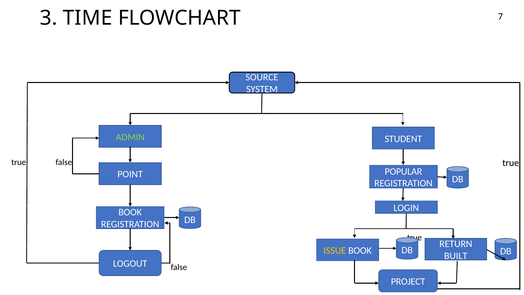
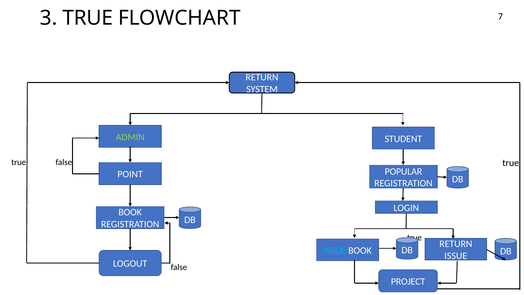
3 TIME: TIME -> TRUE (88, 18)
SOURCE: SOURCE -> RETURN (262, 77)
ISSUE colour: yellow -> light blue (335, 250)
BUILT: BUILT -> ISSUE (456, 256)
